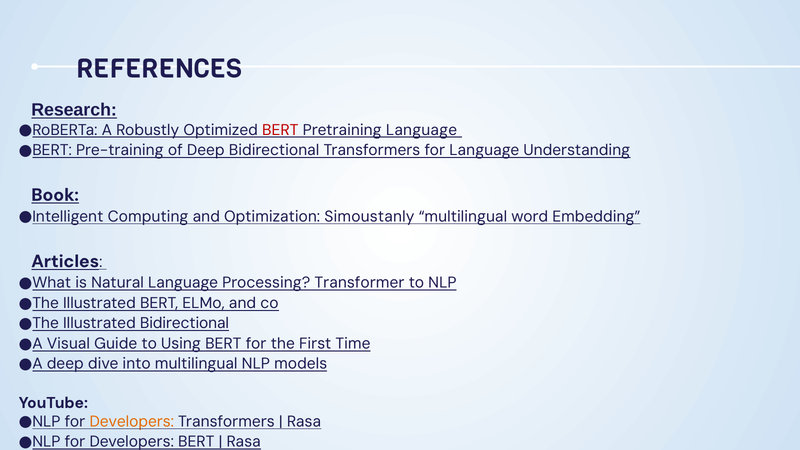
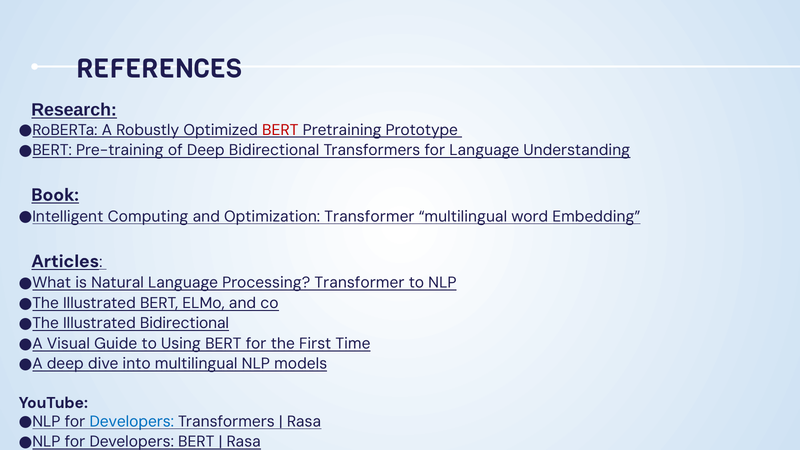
Pretraining Language: Language -> Prototype (422, 130)
Optimization Simoustanly: Simoustanly -> Transformer (369, 217)
Developers colour: orange -> blue (132, 421)
